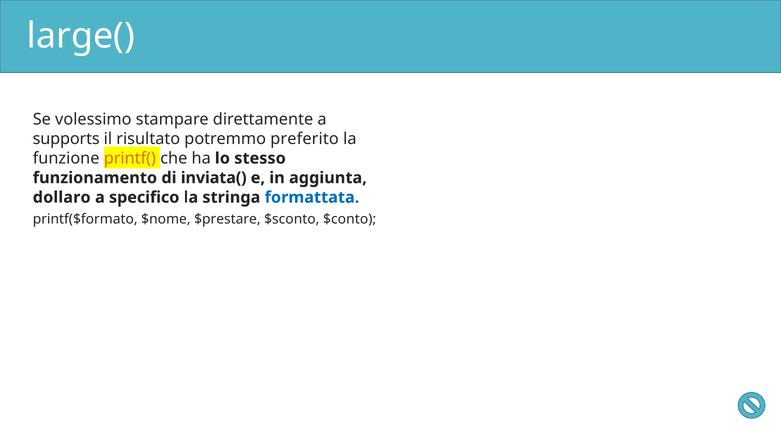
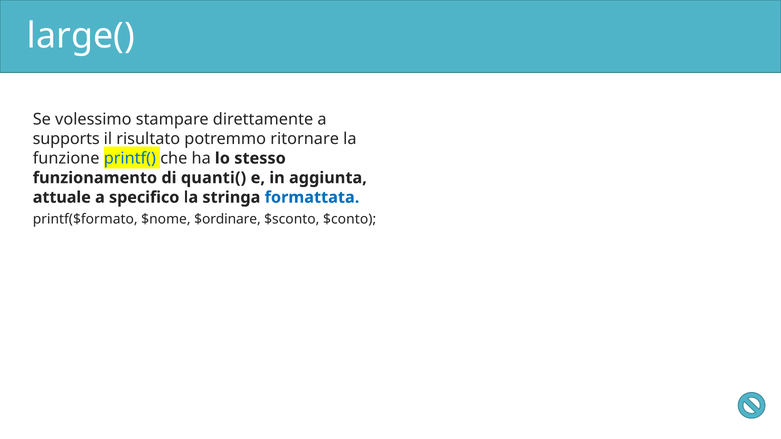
preferito: preferito -> ritornare (305, 139)
printf( colour: orange -> blue (130, 158)
inviata(: inviata( -> quanti( (214, 178)
dollaro: dollaro -> attuale (62, 198)
$prestare: $prestare -> $ordinare (227, 220)
